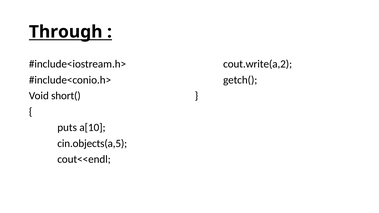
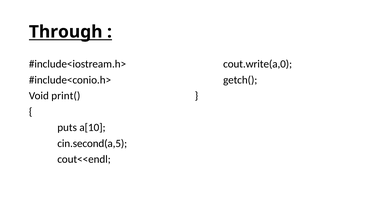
cout.write(a,2: cout.write(a,2 -> cout.write(a,0 (258, 64)
short(: short( -> print( (66, 96)
cin.objects(a,5: cin.objects(a,5 -> cin.second(a,5 (92, 144)
